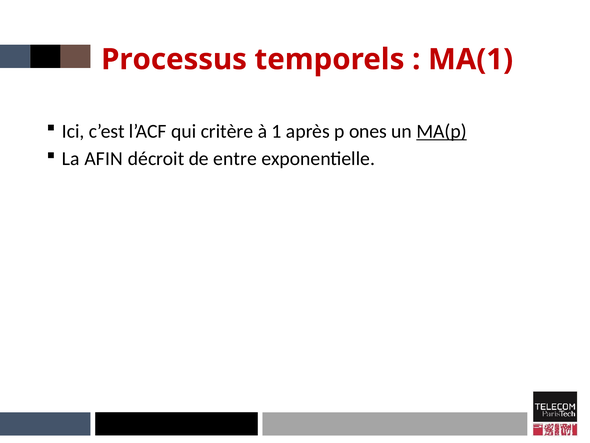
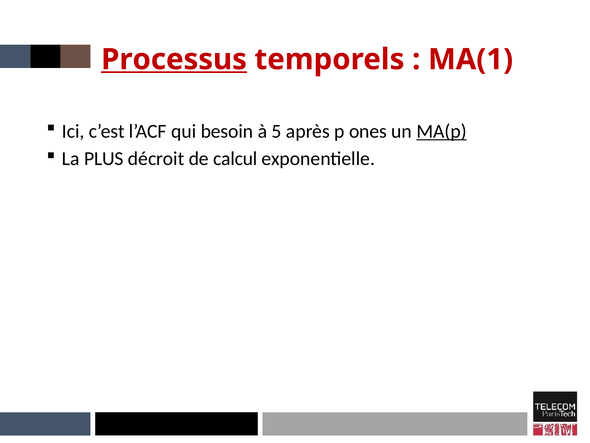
Processus underline: none -> present (174, 59)
critère: critère -> besoin (227, 131)
1: 1 -> 5 (277, 131)
AFIN: AFIN -> PLUS (104, 159)
entre: entre -> calcul (235, 159)
